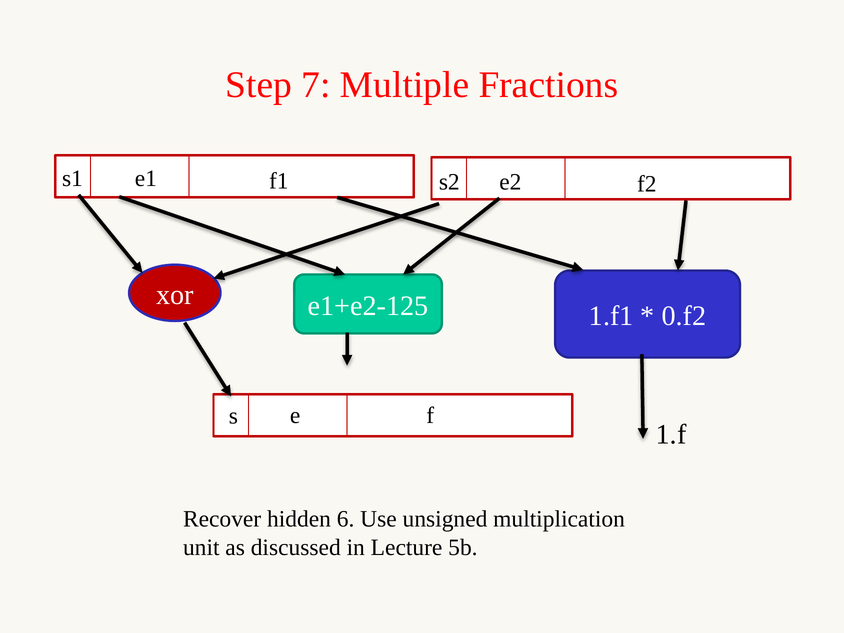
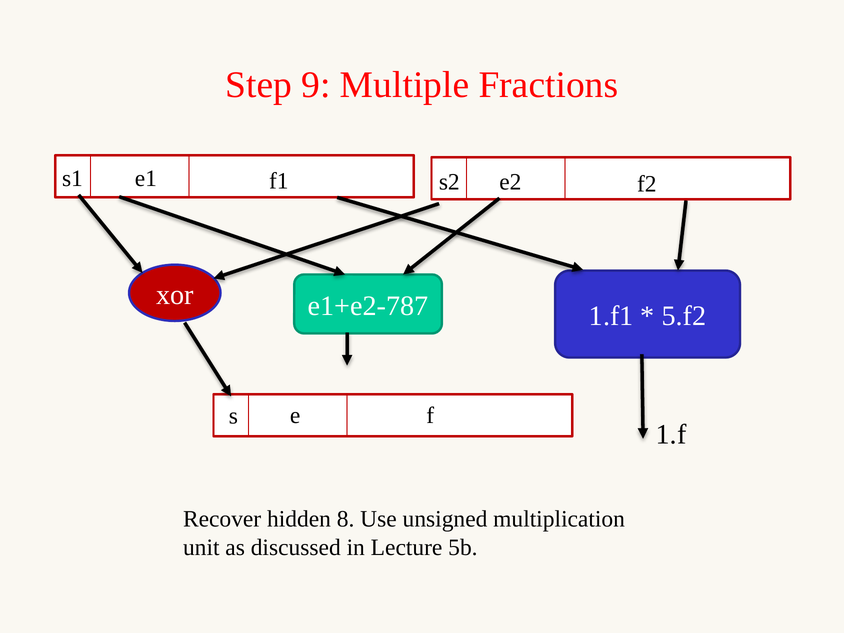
7: 7 -> 9 (316, 85)
e1+e2-125: e1+e2-125 -> e1+e2-787 (368, 306)
0.f2: 0.f2 -> 5.f2 (684, 316)
6: 6 -> 8 (346, 519)
